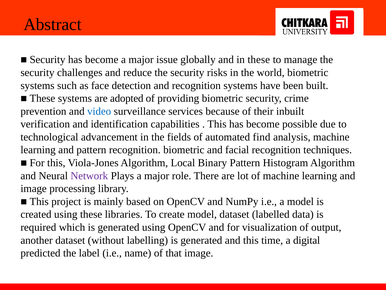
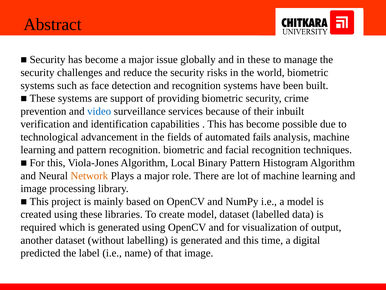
adopted: adopted -> support (127, 98)
find: find -> fails (262, 137)
Network colour: purple -> orange (89, 175)
